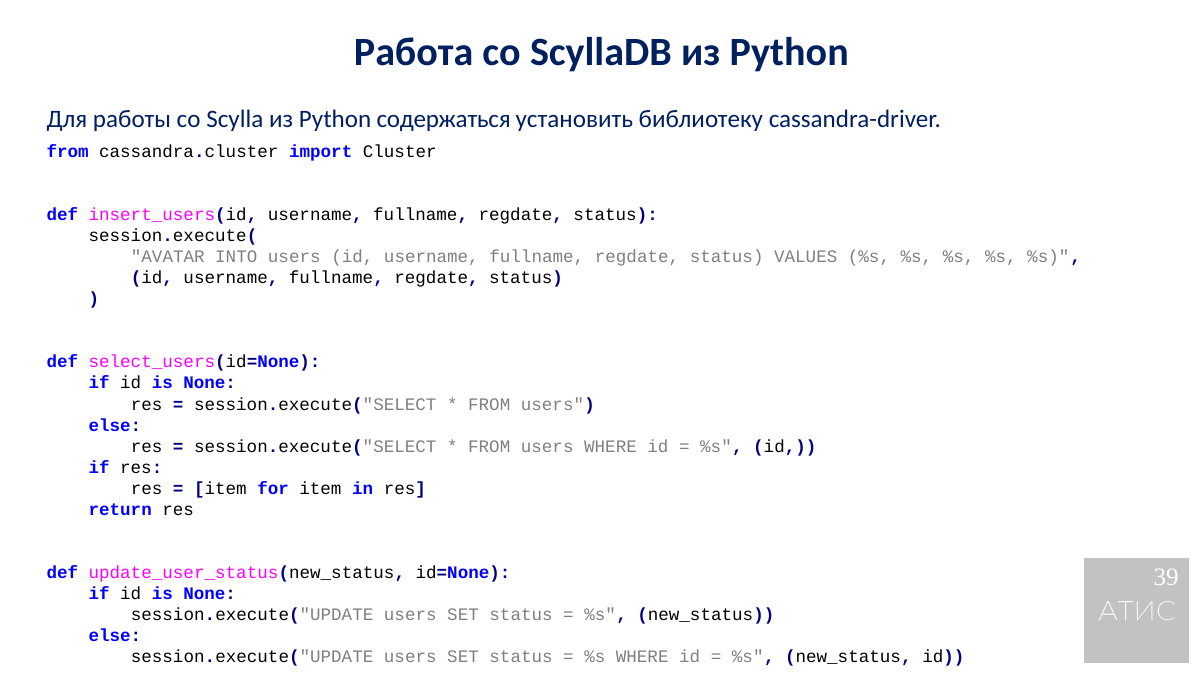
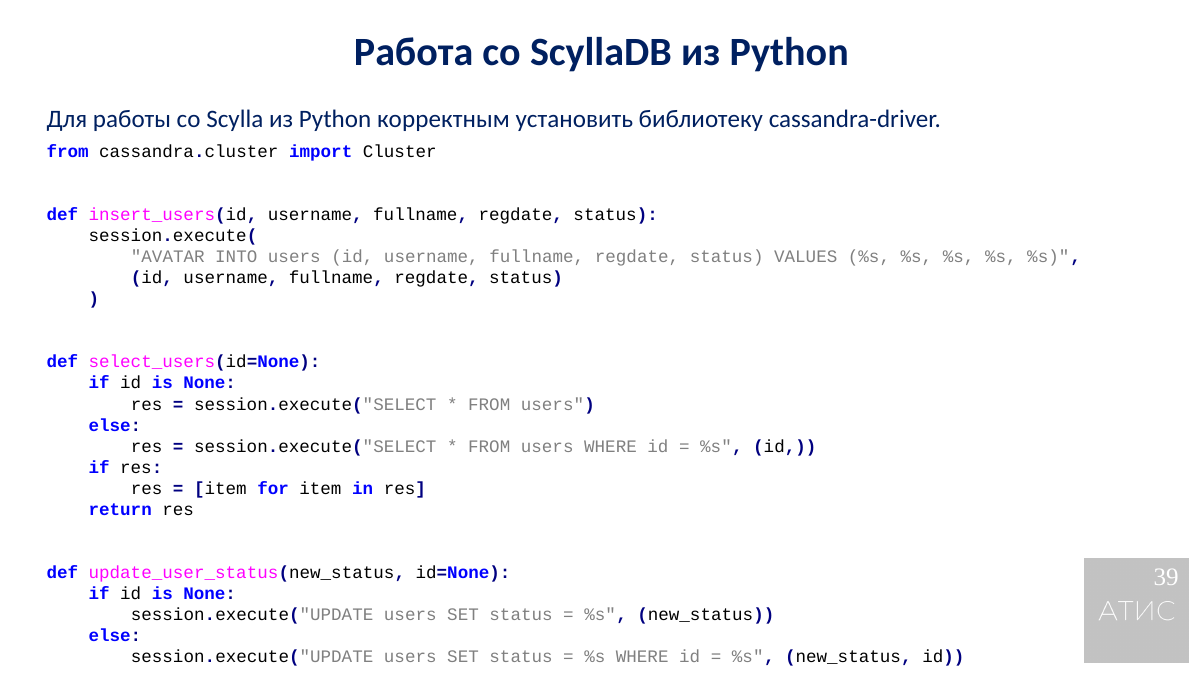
содержаться: содержаться -> корректным (443, 119)
